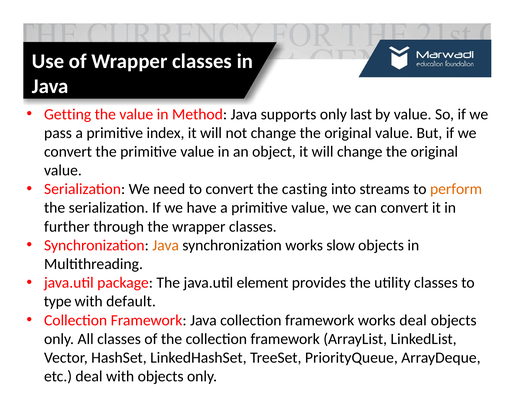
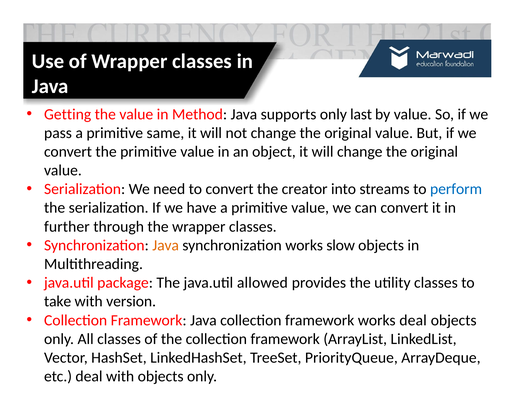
index: index -> same (165, 133)
casting: casting -> creator (305, 189)
perform colour: orange -> blue (456, 189)
element: element -> allowed (262, 283)
type: type -> take (58, 301)
default: default -> version (131, 301)
